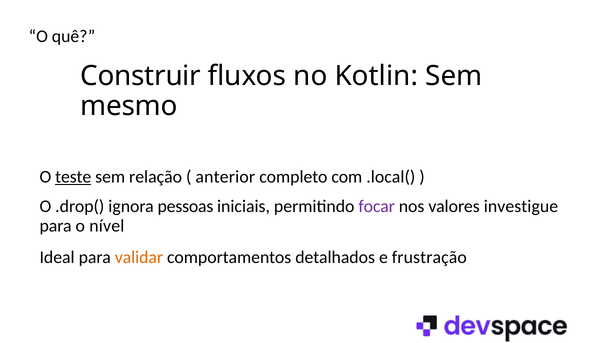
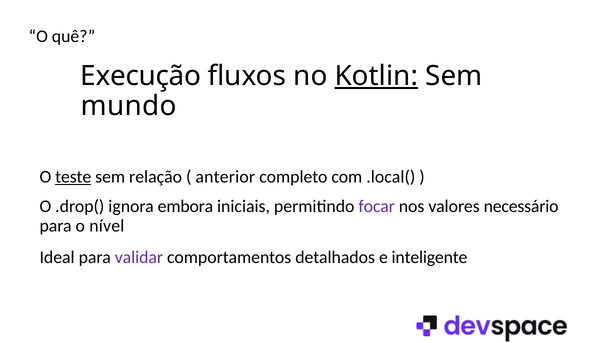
Construir: Construir -> Execução (141, 76)
Kotlin underline: none -> present (376, 76)
mesmo: mesmo -> mundo (129, 106)
pessoas: pessoas -> embora (185, 206)
investigue: investigue -> necessário (521, 206)
validar colour: orange -> purple (139, 257)
frustração: frustração -> inteligente (429, 257)
